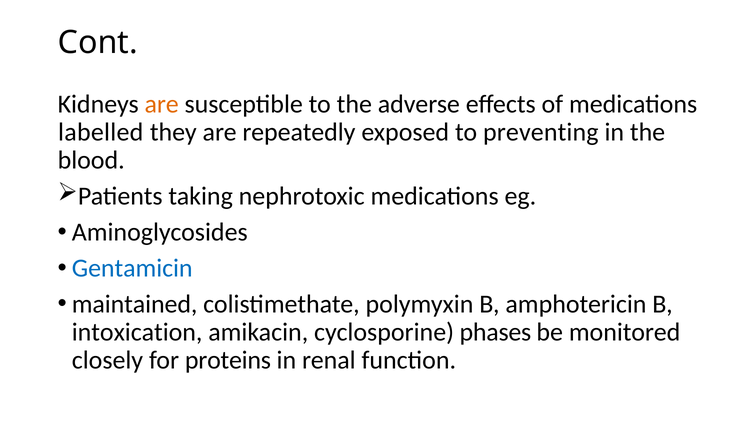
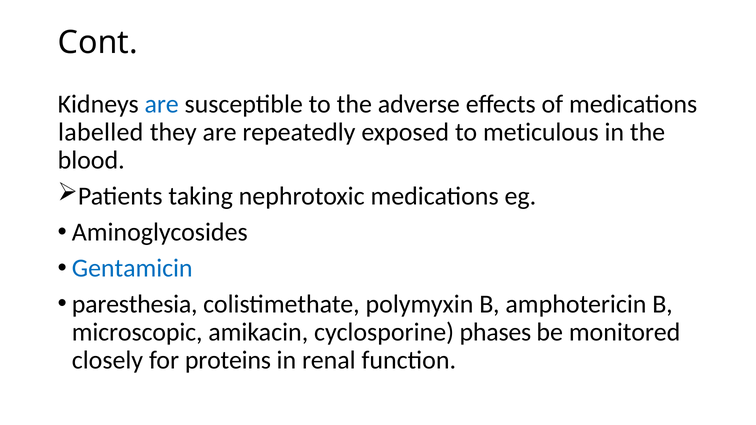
are colour: orange -> blue (162, 104)
preventing: preventing -> meticulous (541, 132)
maintained: maintained -> paresthesia (135, 304)
intoxication: intoxication -> microscopic (137, 332)
